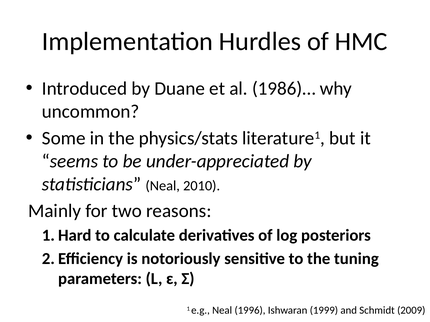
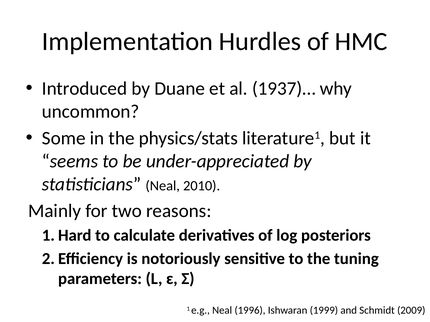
1986)…: 1986)… -> 1937)… (284, 89)
